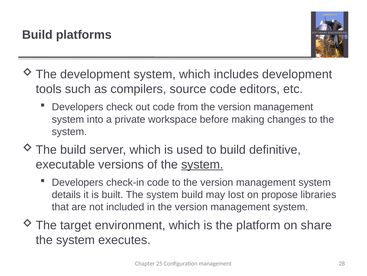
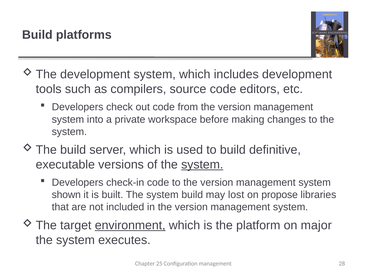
details: details -> shown (66, 194)
environment underline: none -> present (130, 225)
share: share -> major (316, 225)
